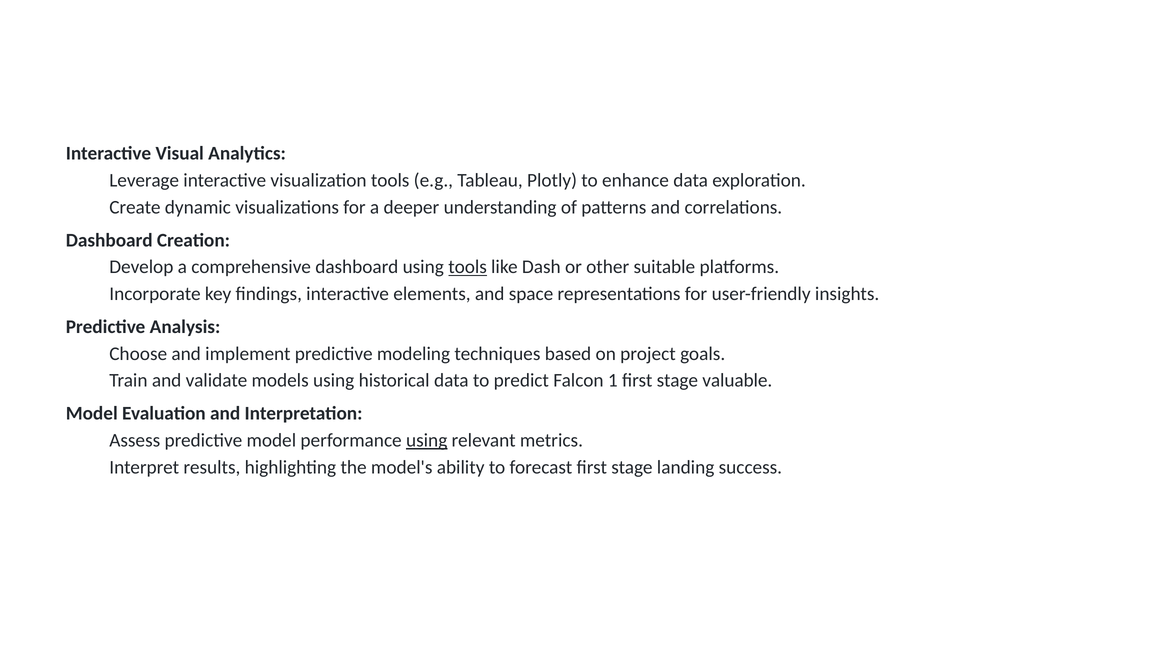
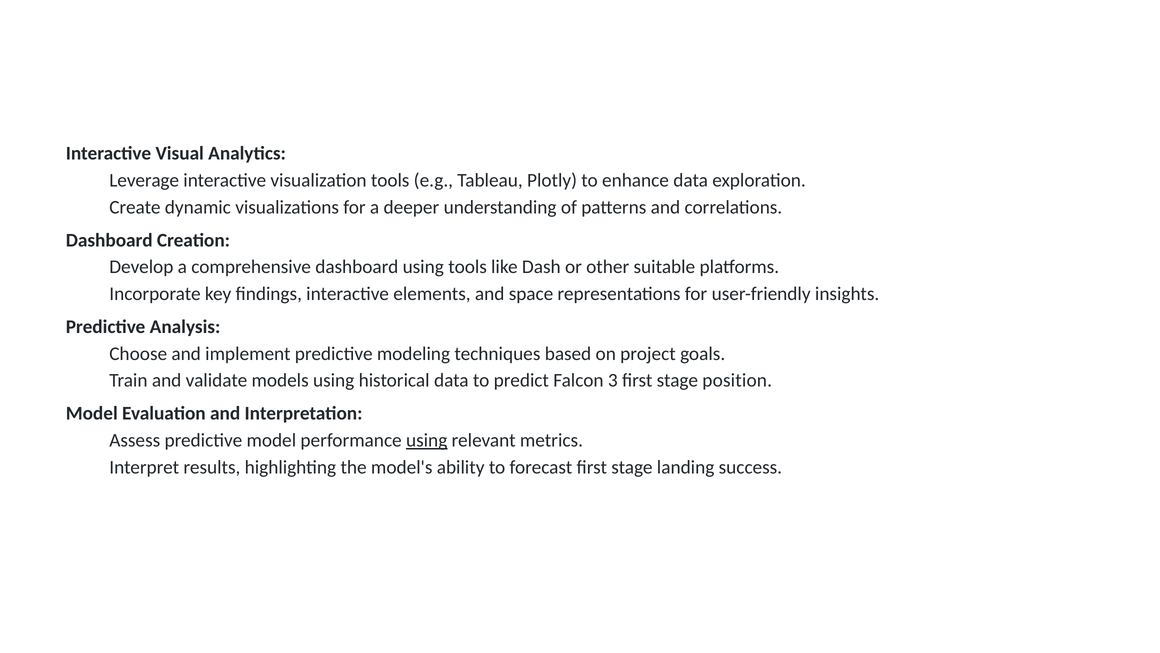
tools underline: present -> none (468, 267)
1: 1 -> 3 (613, 380)
valuable: valuable -> position (737, 380)
